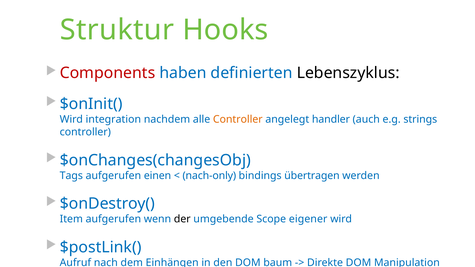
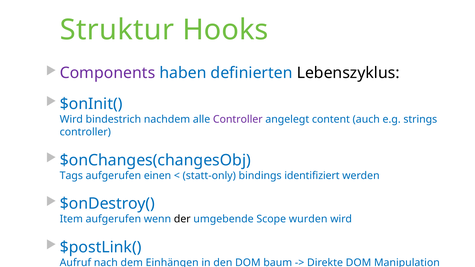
Components colour: red -> purple (107, 73)
integration: integration -> bindestrich (113, 119)
Controller colour: orange -> purple (238, 119)
handler: handler -> content (331, 119)
nach-only: nach-only -> statt-only (209, 176)
übertragen: übertragen -> identifiziert (312, 176)
eigener: eigener -> wurden (308, 219)
